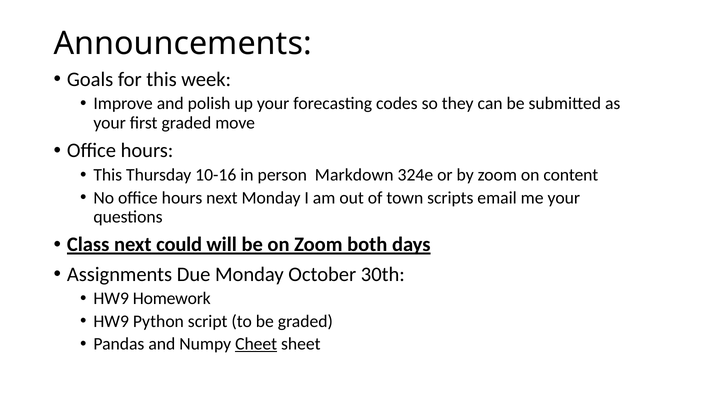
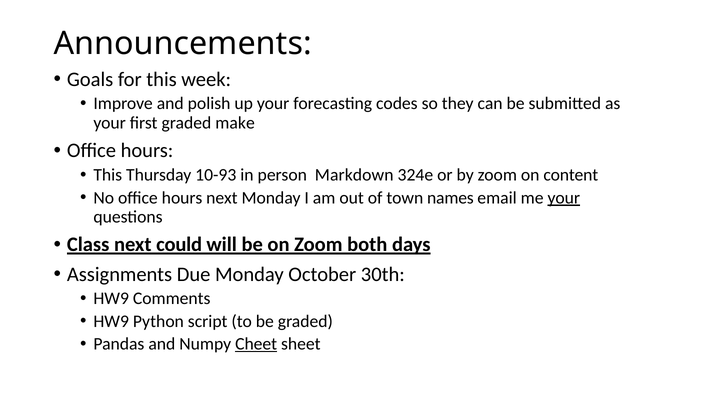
move: move -> make (235, 123)
10-16: 10-16 -> 10-93 (216, 175)
scripts: scripts -> names (450, 197)
your underline: none -> present (564, 197)
Homework: Homework -> Comments (172, 298)
